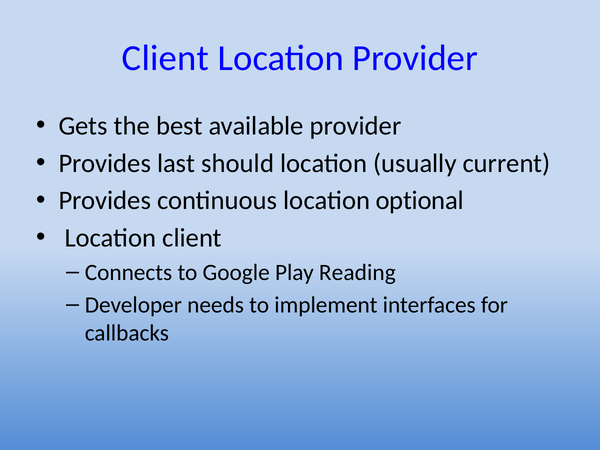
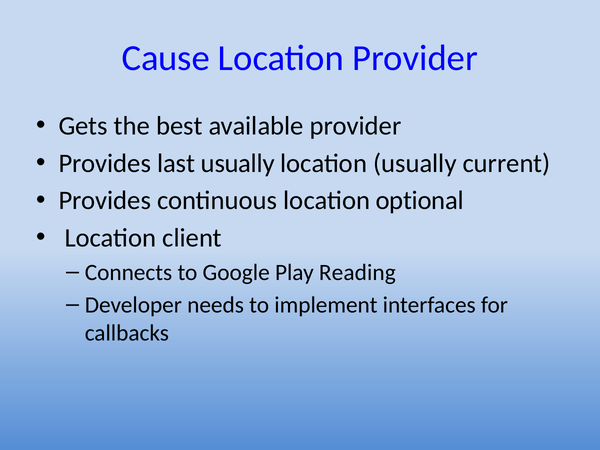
Client: Client -> Cause (166, 58)
last should: should -> usually (238, 163)
